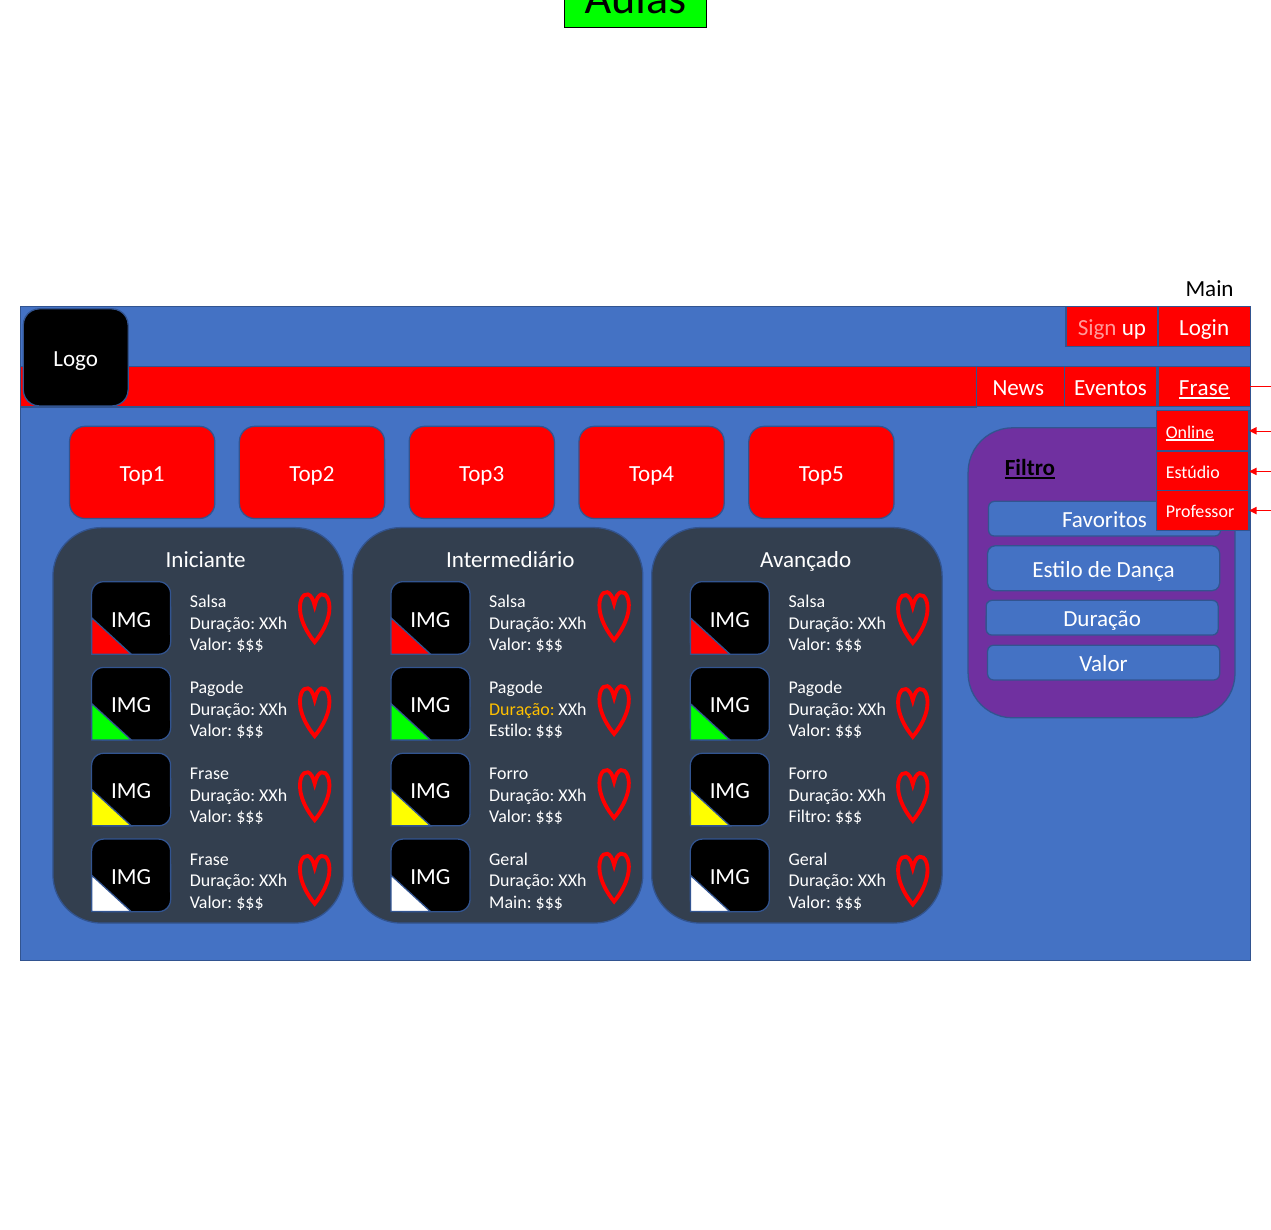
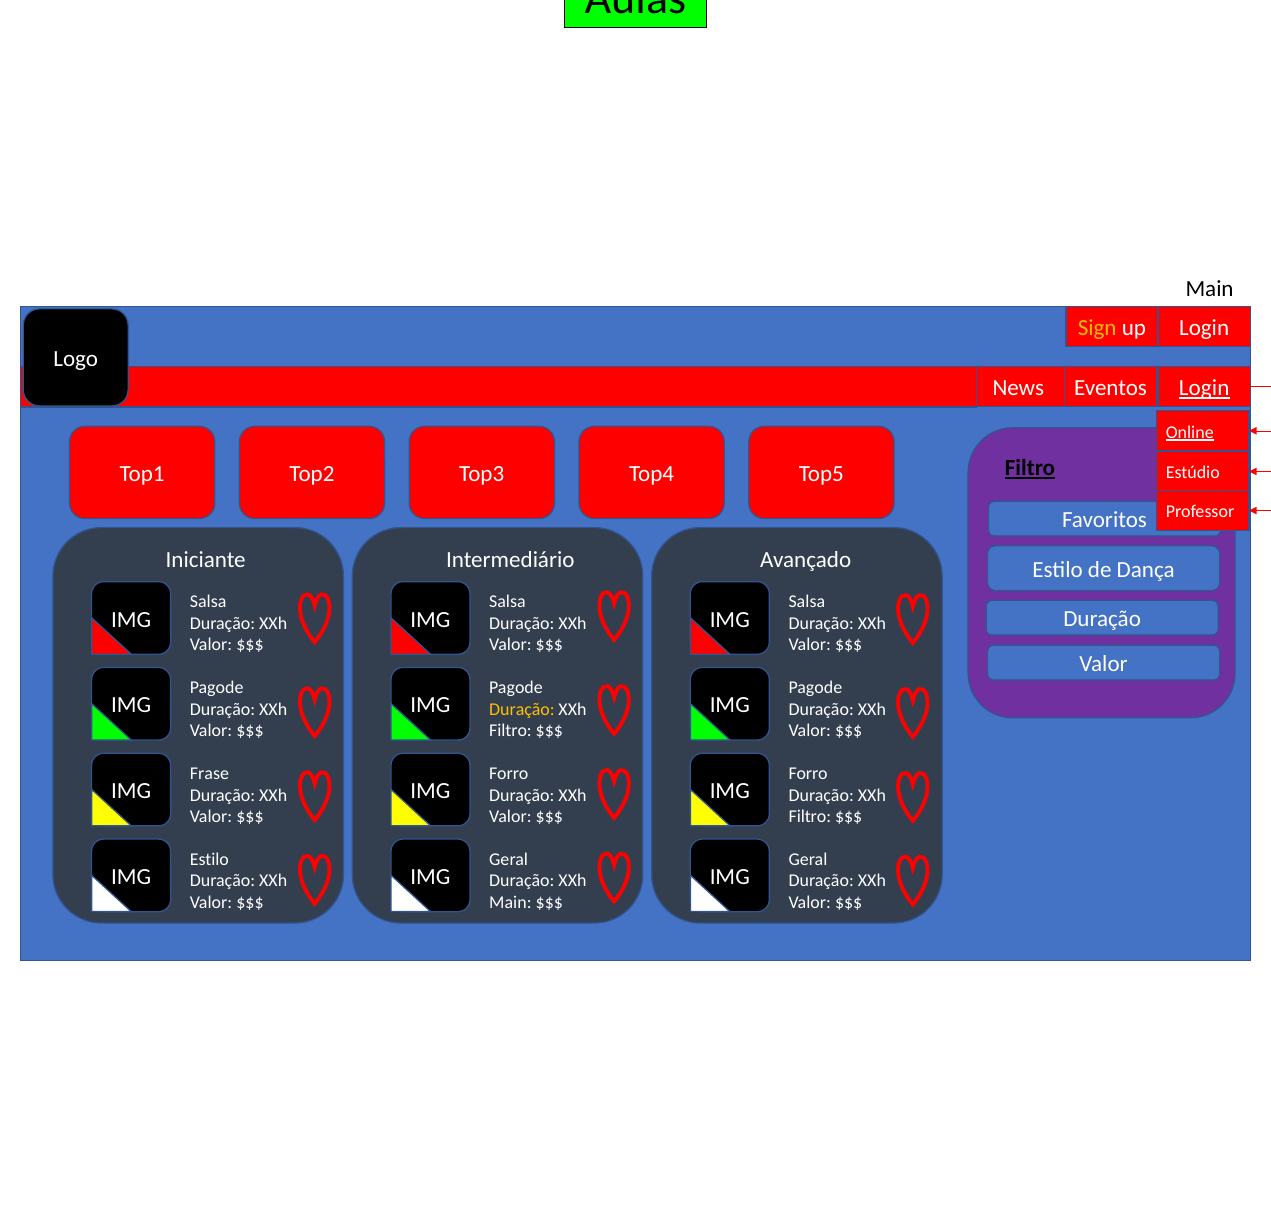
Sign colour: pink -> yellow (1097, 328)
Frase: Frase -> Login (1204, 388)
Estilo: Estilo -> Filtro (510, 731)
Frase: Frase -> Estilo (209, 859)
